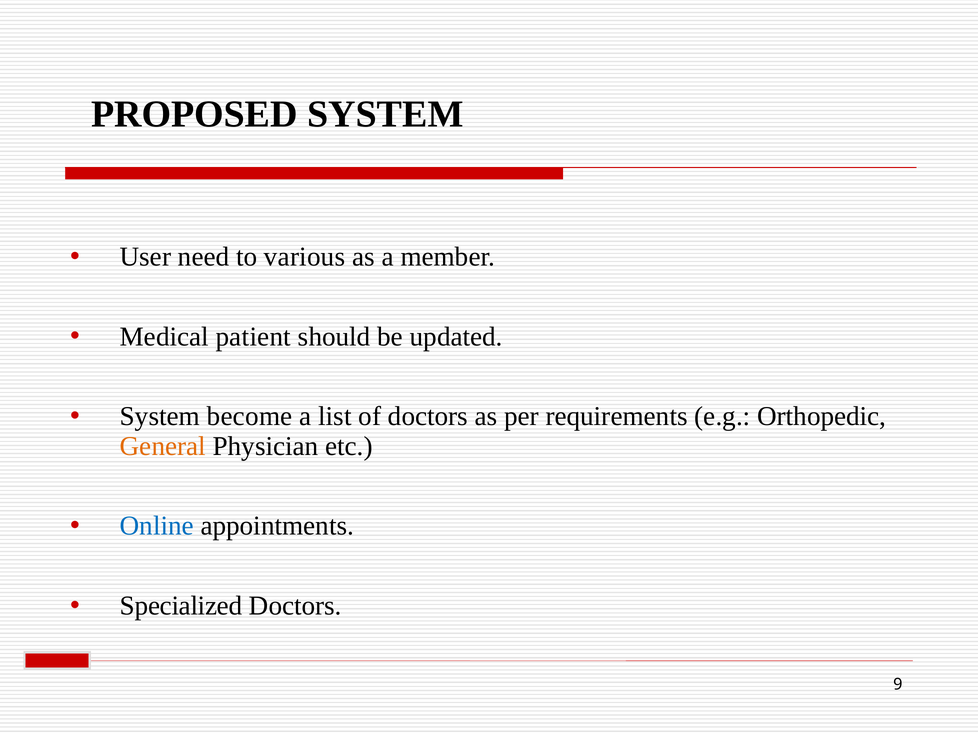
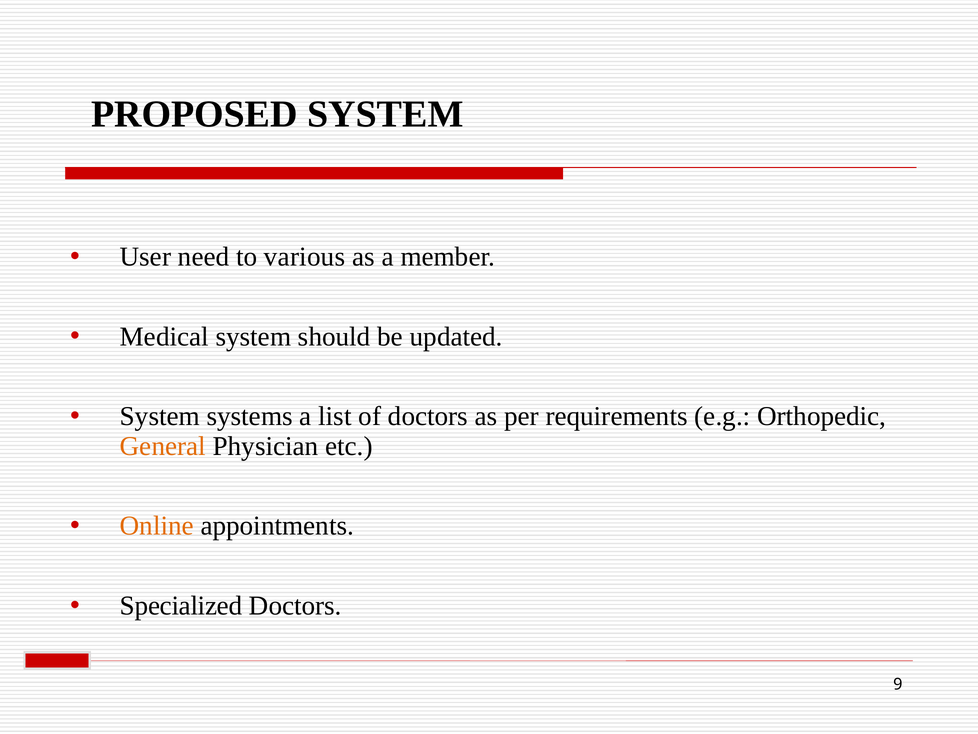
Medical patient: patient -> system (253, 336)
become: become -> systems (250, 416)
Online colour: blue -> orange (157, 525)
